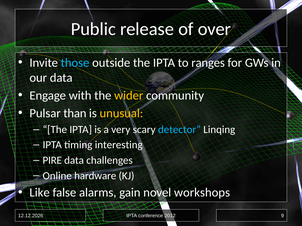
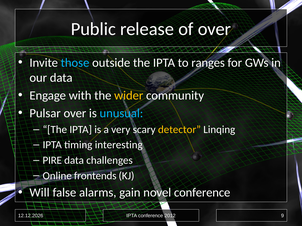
Pulsar than: than -> over (75, 113)
unusual colour: yellow -> light blue (121, 113)
detector colour: light blue -> yellow (179, 130)
hardware: hardware -> frontends (95, 176)
Like: Like -> Will (40, 193)
novel workshops: workshops -> conference (202, 193)
